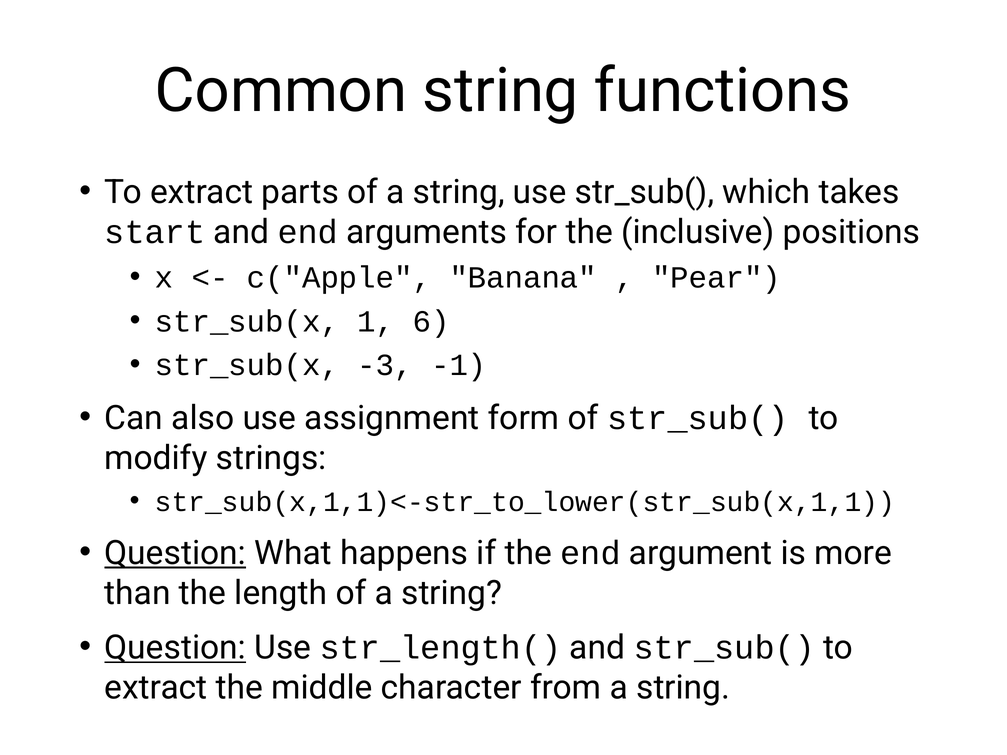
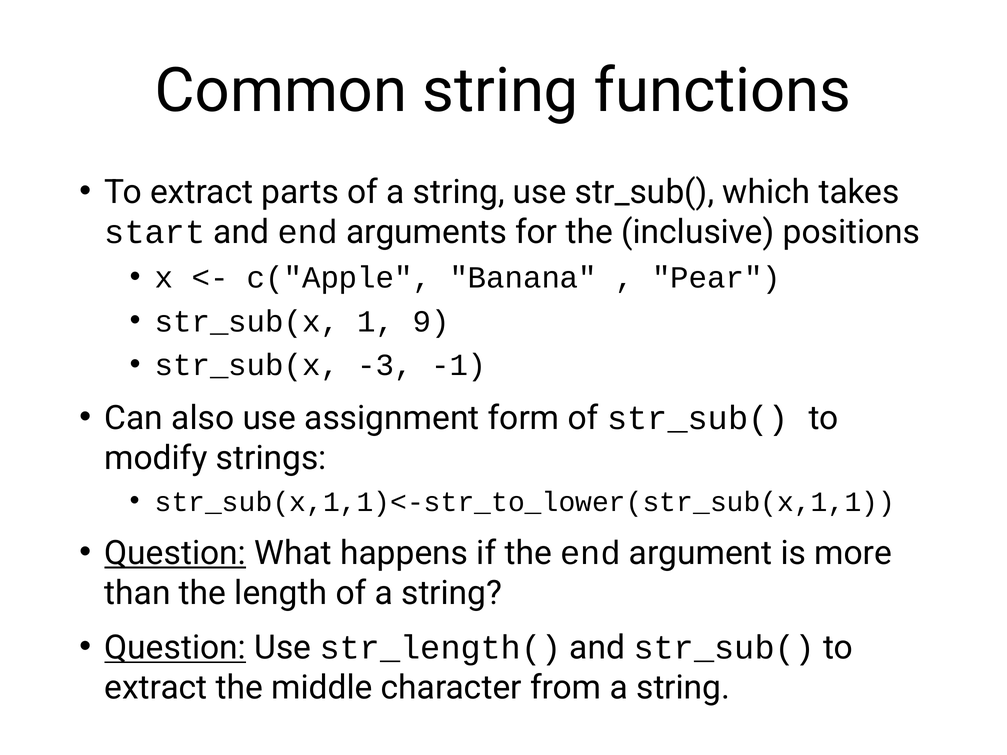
6: 6 -> 9 (431, 322)
